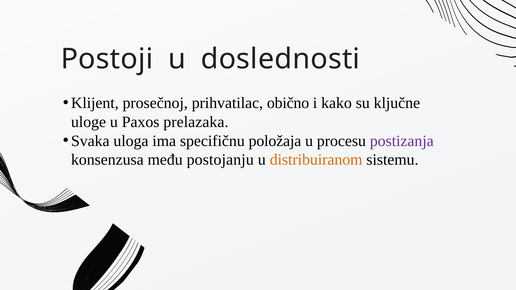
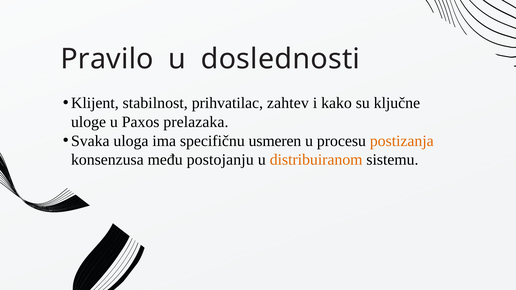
Postoji: Postoji -> Pravilo (107, 59)
prosečnoj: prosečnoj -> stabilnost (155, 103)
obično: obično -> zahtev (288, 103)
položaja: položaja -> usmeren (275, 141)
postizanja colour: purple -> orange (402, 141)
